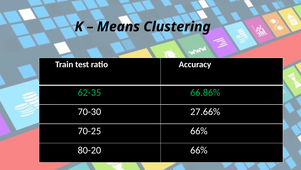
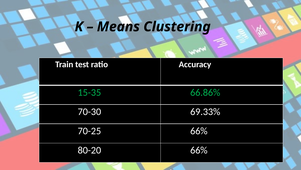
62-35: 62-35 -> 15-35 (89, 92)
27.66%: 27.66% -> 69.33% (205, 111)
